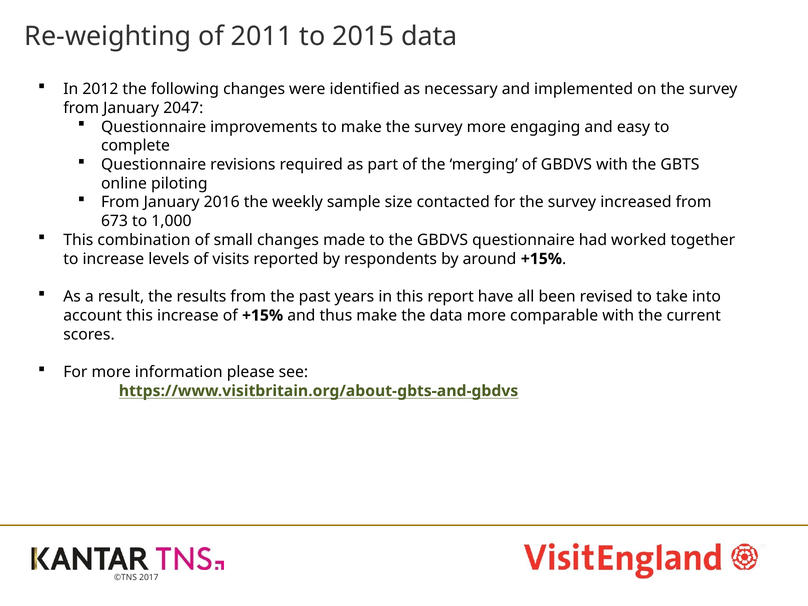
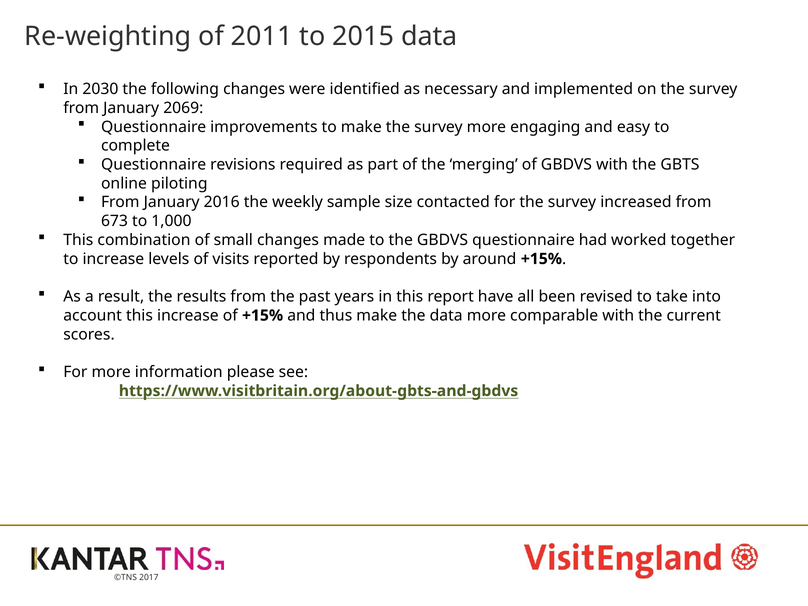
2012: 2012 -> 2030 (100, 89)
2047: 2047 -> 2069 (183, 108)
